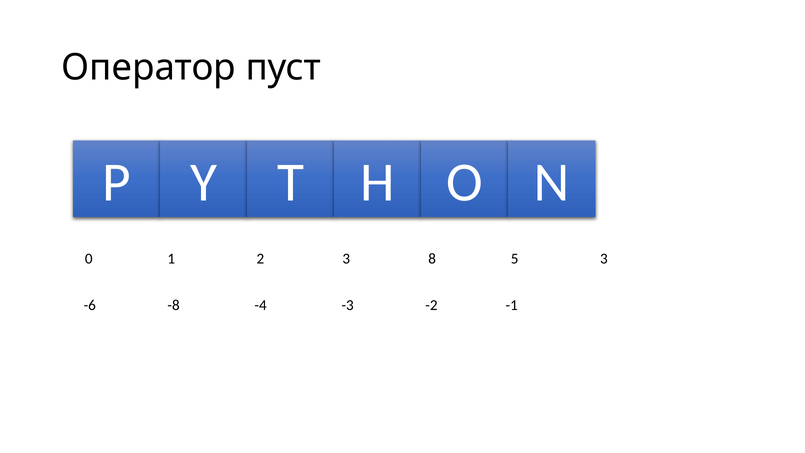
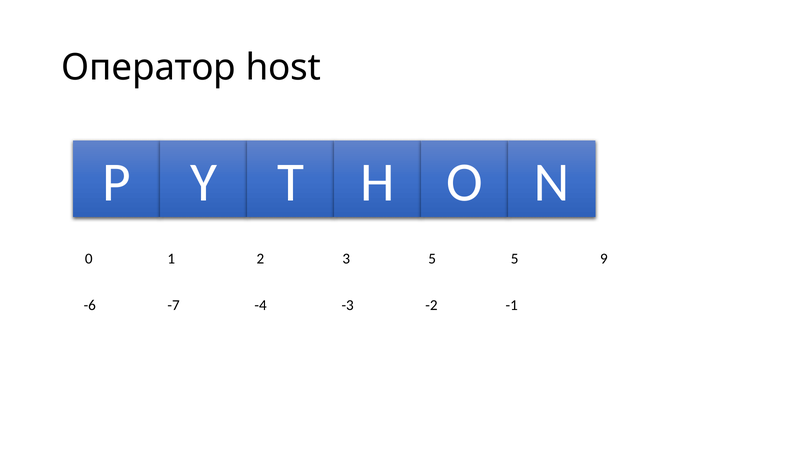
пуст: пуст -> host (283, 68)
3 8: 8 -> 5 (432, 259)
5 3: 3 -> 9 (604, 259)
-8: -8 -> -7 (174, 305)
